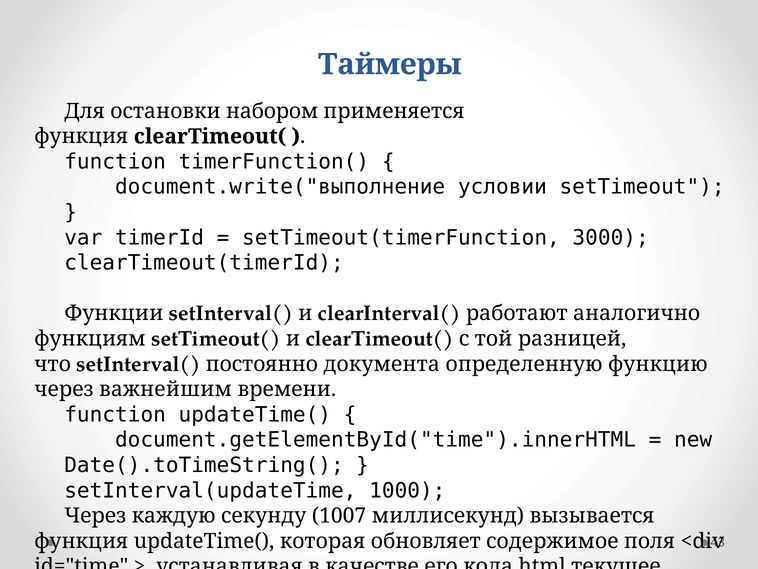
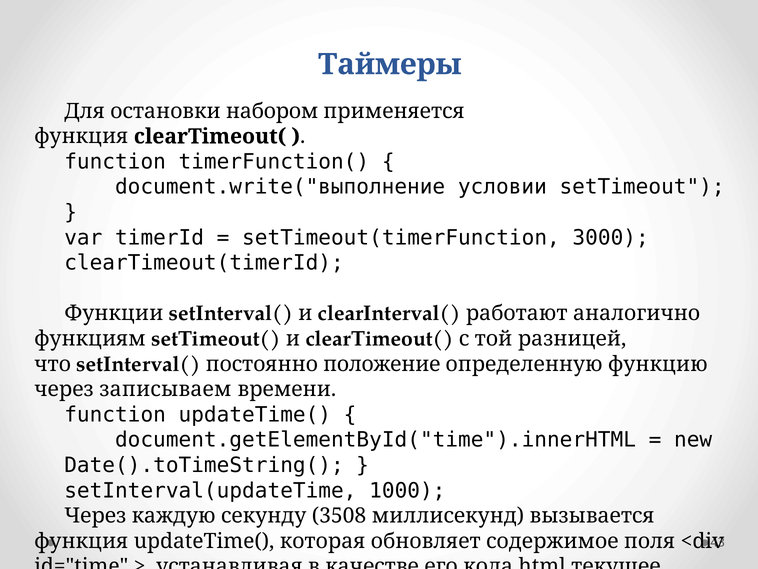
документа: документа -> положение (382, 364)
важнейшим: важнейшим -> записываем (165, 389)
1007: 1007 -> 3508 (339, 515)
